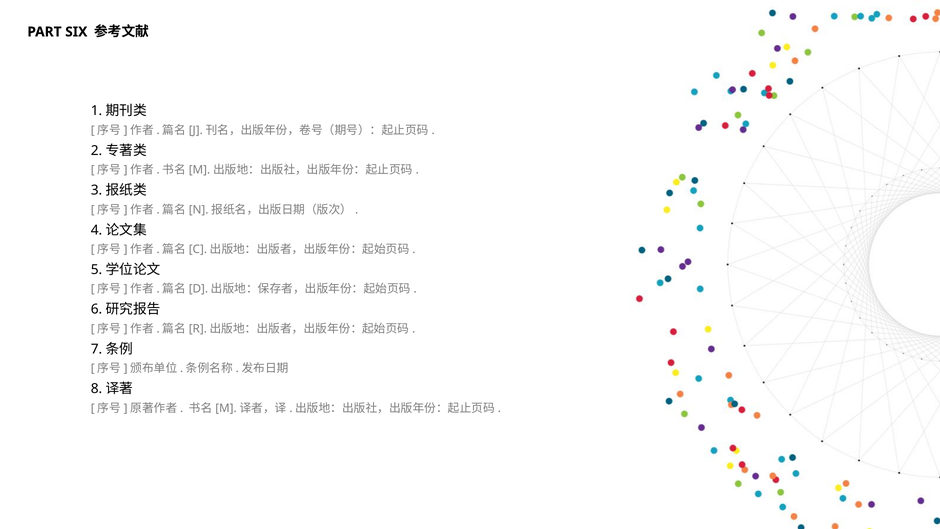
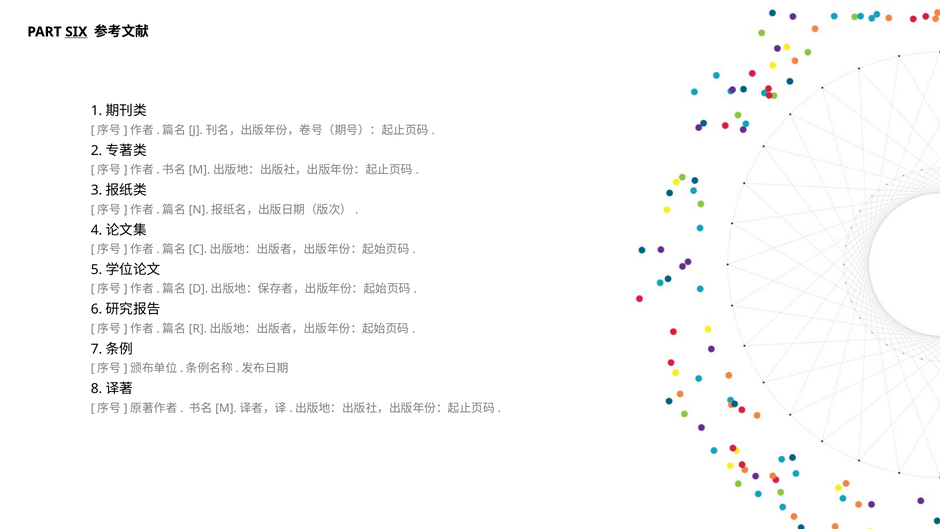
SIX underline: none -> present (76, 32)
